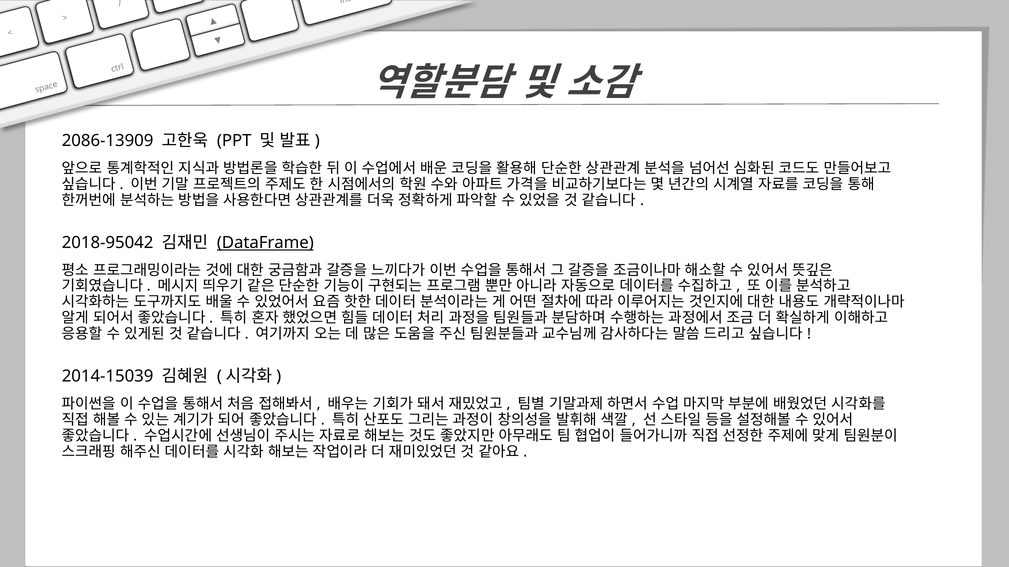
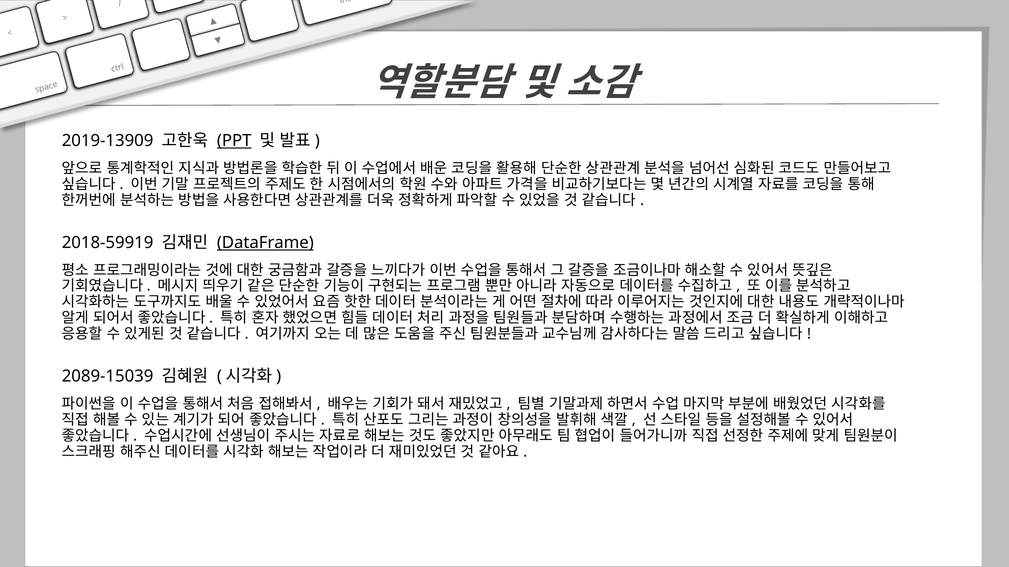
2086-13909: 2086-13909 -> 2019-13909 (108, 141)
PPT underline: none -> present (234, 141)
2018-95042: 2018-95042 -> 2018-59919 (108, 243)
2014-15039: 2014-15039 -> 2089-15039 (108, 377)
